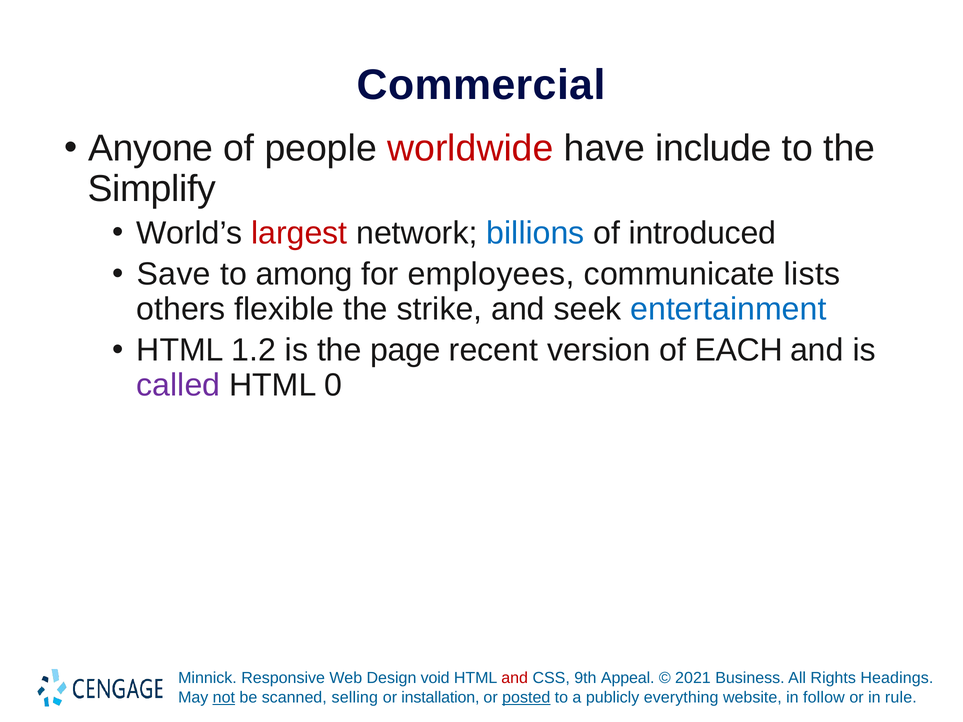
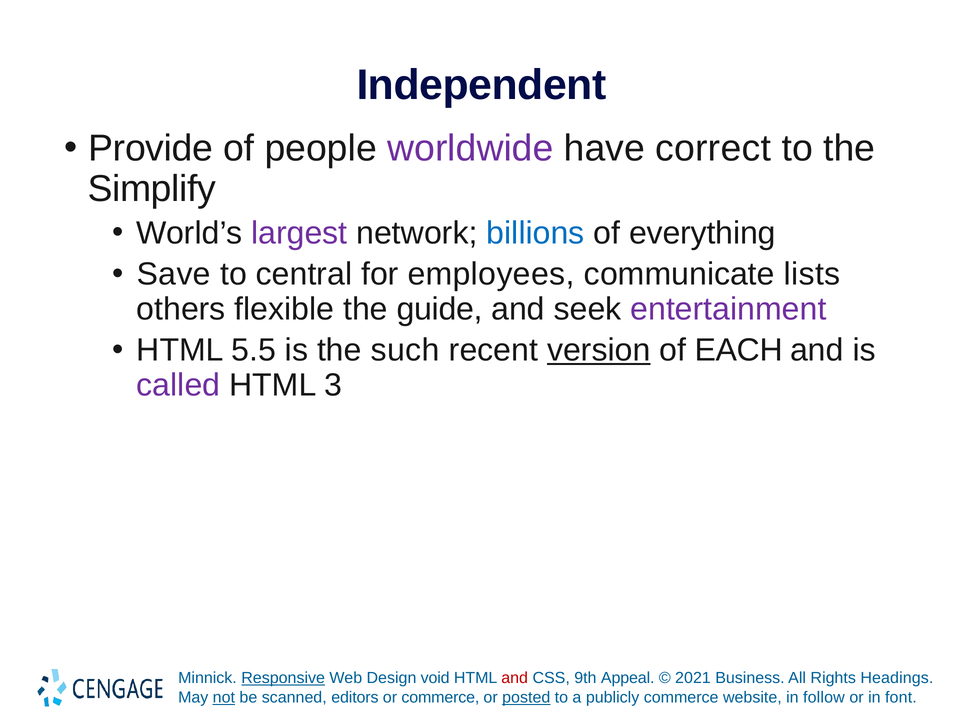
Commercial: Commercial -> Independent (481, 85)
Anyone: Anyone -> Provide (151, 148)
worldwide colour: red -> purple (470, 148)
include: include -> correct (713, 148)
largest colour: red -> purple (299, 233)
introduced: introduced -> everything (702, 233)
among: among -> central (304, 274)
strike: strike -> guide (440, 309)
entertainment colour: blue -> purple (728, 309)
1.2: 1.2 -> 5.5 (254, 350)
page: page -> such (405, 350)
version underline: none -> present (599, 350)
0: 0 -> 3 (333, 385)
Responsive underline: none -> present (283, 678)
selling: selling -> editors (355, 698)
or installation: installation -> commerce (440, 698)
publicly everything: everything -> commerce (681, 698)
rule: rule -> font (901, 698)
